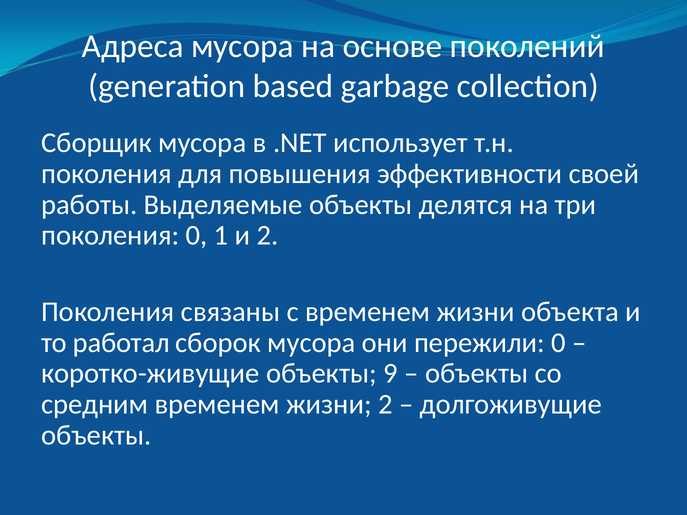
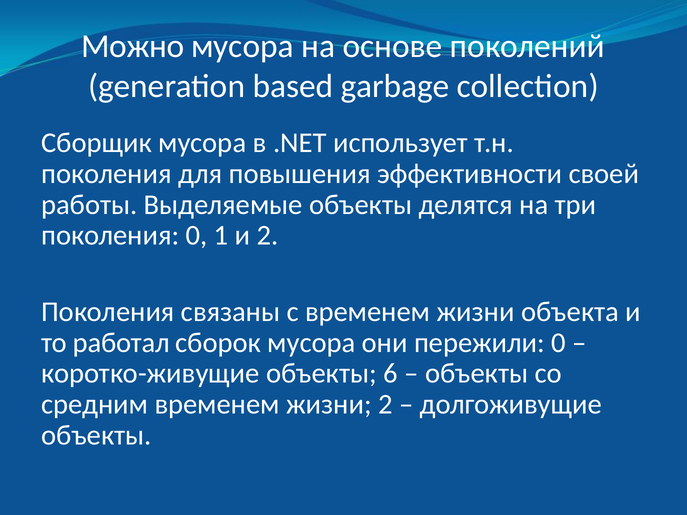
Адреса: Адреса -> Можно (133, 46)
9: 9 -> 6 (391, 374)
